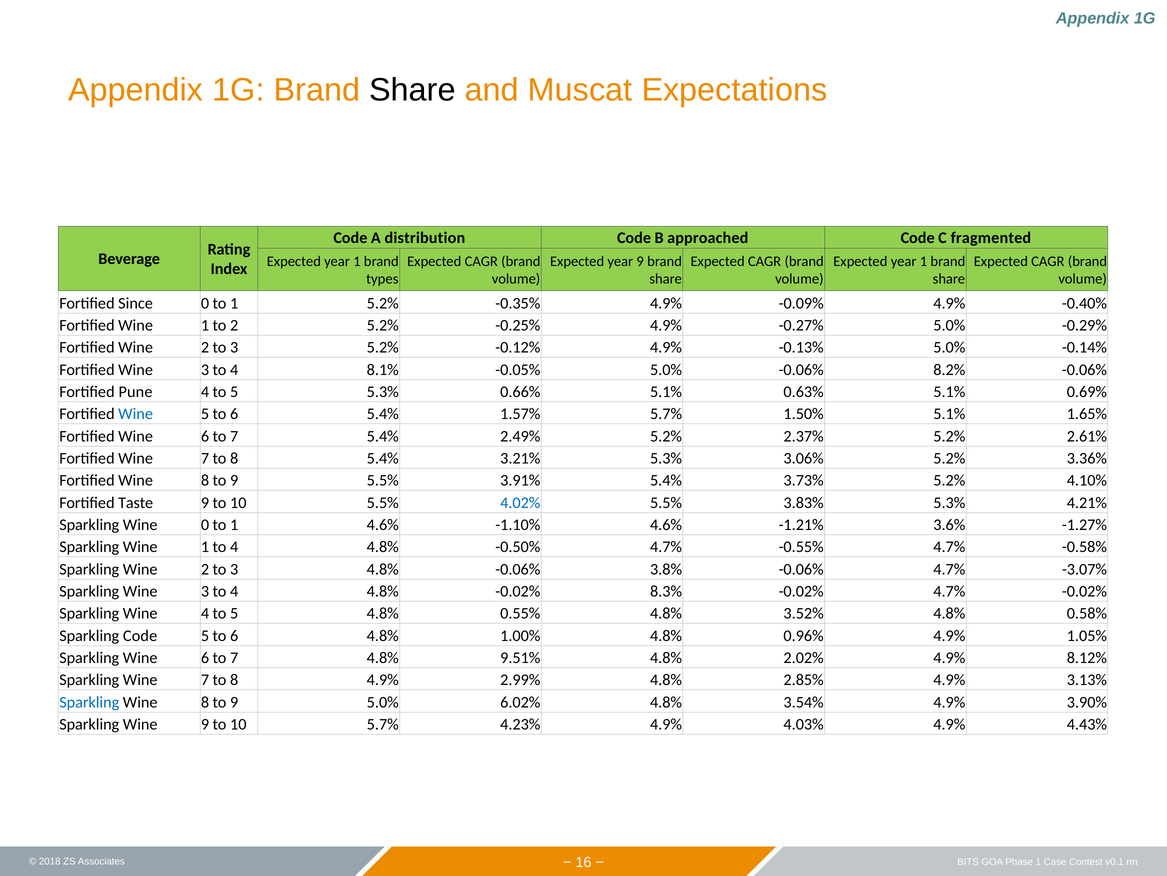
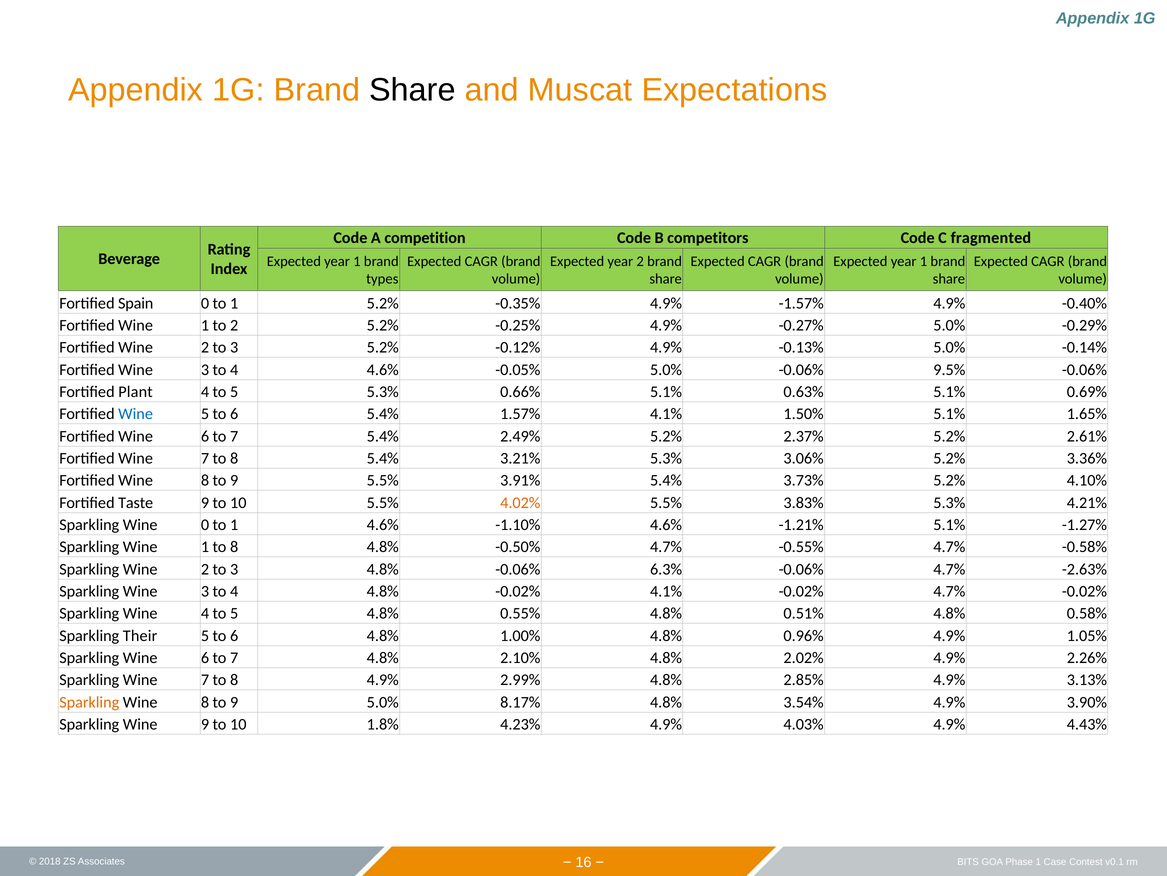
distribution: distribution -> competition (425, 238)
approached: approached -> competitors (708, 238)
year 9: 9 -> 2 (640, 261)
Since: Since -> Spain (136, 303)
-0.09%: -0.09% -> -1.57% (801, 303)
4 8.1%: 8.1% -> 4.6% (383, 369)
8.2%: 8.2% -> 9.5% (949, 369)
Pune: Pune -> Plant (136, 392)
1.57% 5.7%: 5.7% -> 4.1% (666, 414)
4.02% colour: blue -> orange (520, 502)
-1.21% 3.6%: 3.6% -> 5.1% (949, 524)
1 to 4: 4 -> 8 (234, 547)
3.8%: 3.8% -> 6.3% (666, 569)
-3.07%: -3.07% -> -2.63% (1084, 569)
-0.02% 8.3%: 8.3% -> 4.1% (666, 591)
3.52%: 3.52% -> 0.51% (804, 613)
Sparkling Code: Code -> Their (140, 635)
9.51%: 9.51% -> 2.10% (520, 657)
8.12%: 8.12% -> 2.26% (1087, 657)
Sparkling colour: blue -> orange (89, 702)
6.02%: 6.02% -> 8.17% (520, 702)
10 5.7%: 5.7% -> 1.8% (383, 724)
